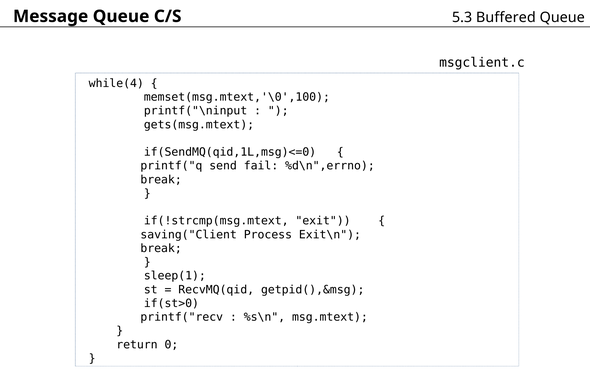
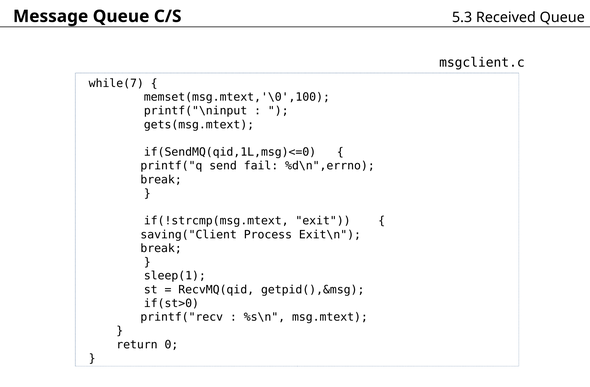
Buffered: Buffered -> Received (506, 17)
while(4: while(4 -> while(7 (116, 83)
